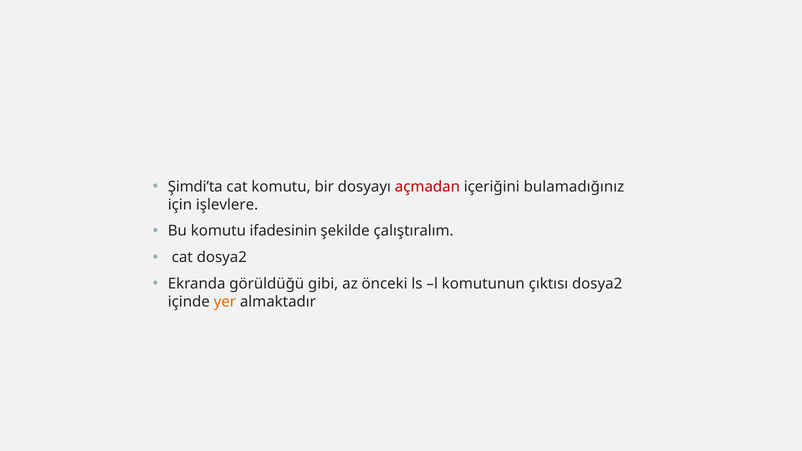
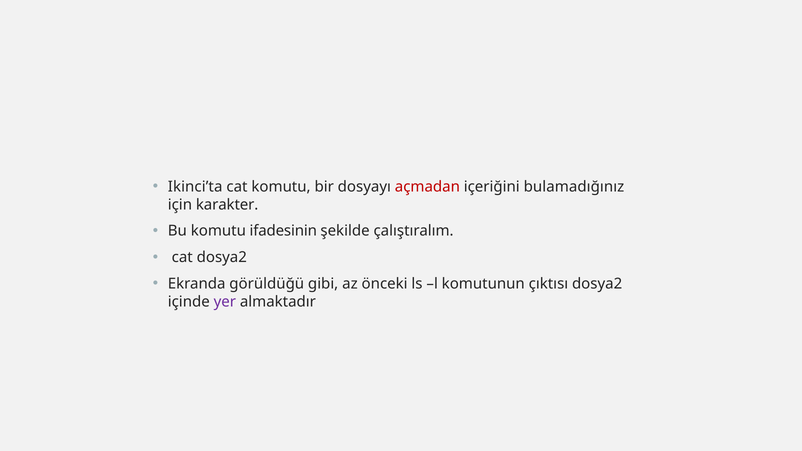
Şimdi’ta: Şimdi’ta -> Ikinci’ta (195, 187)
işlevlere: işlevlere -> karakter (227, 205)
yer colour: orange -> purple (225, 302)
